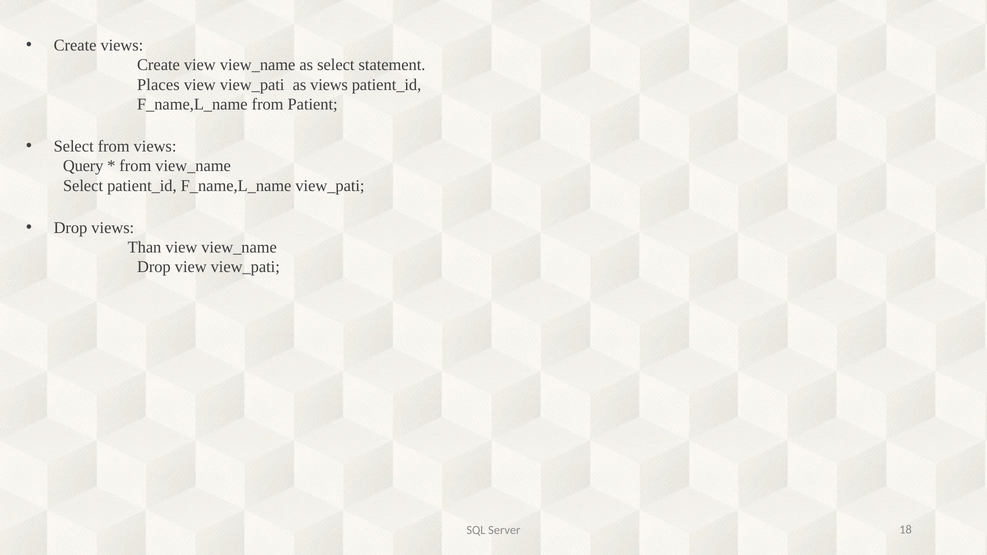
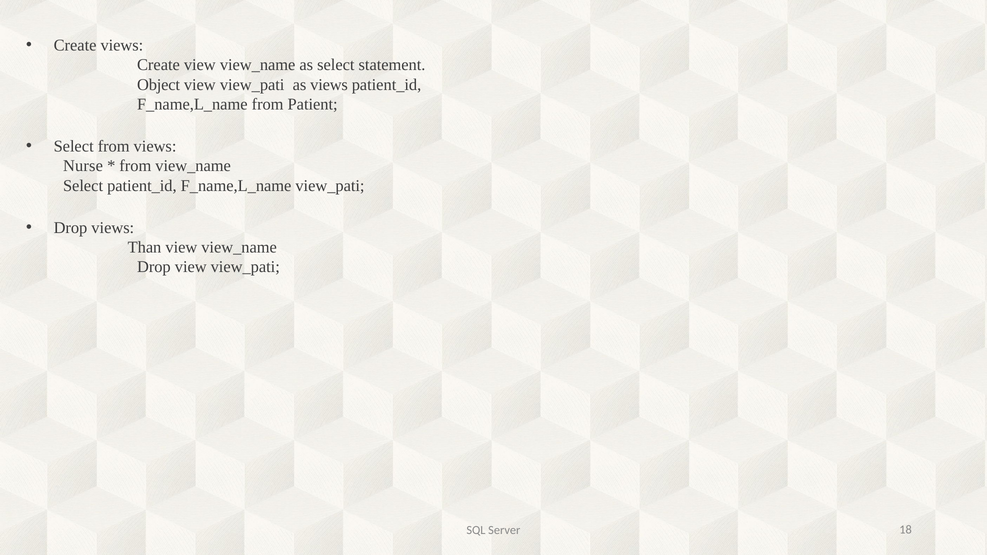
Places: Places -> Object (159, 85)
Query: Query -> Nurse (83, 166)
